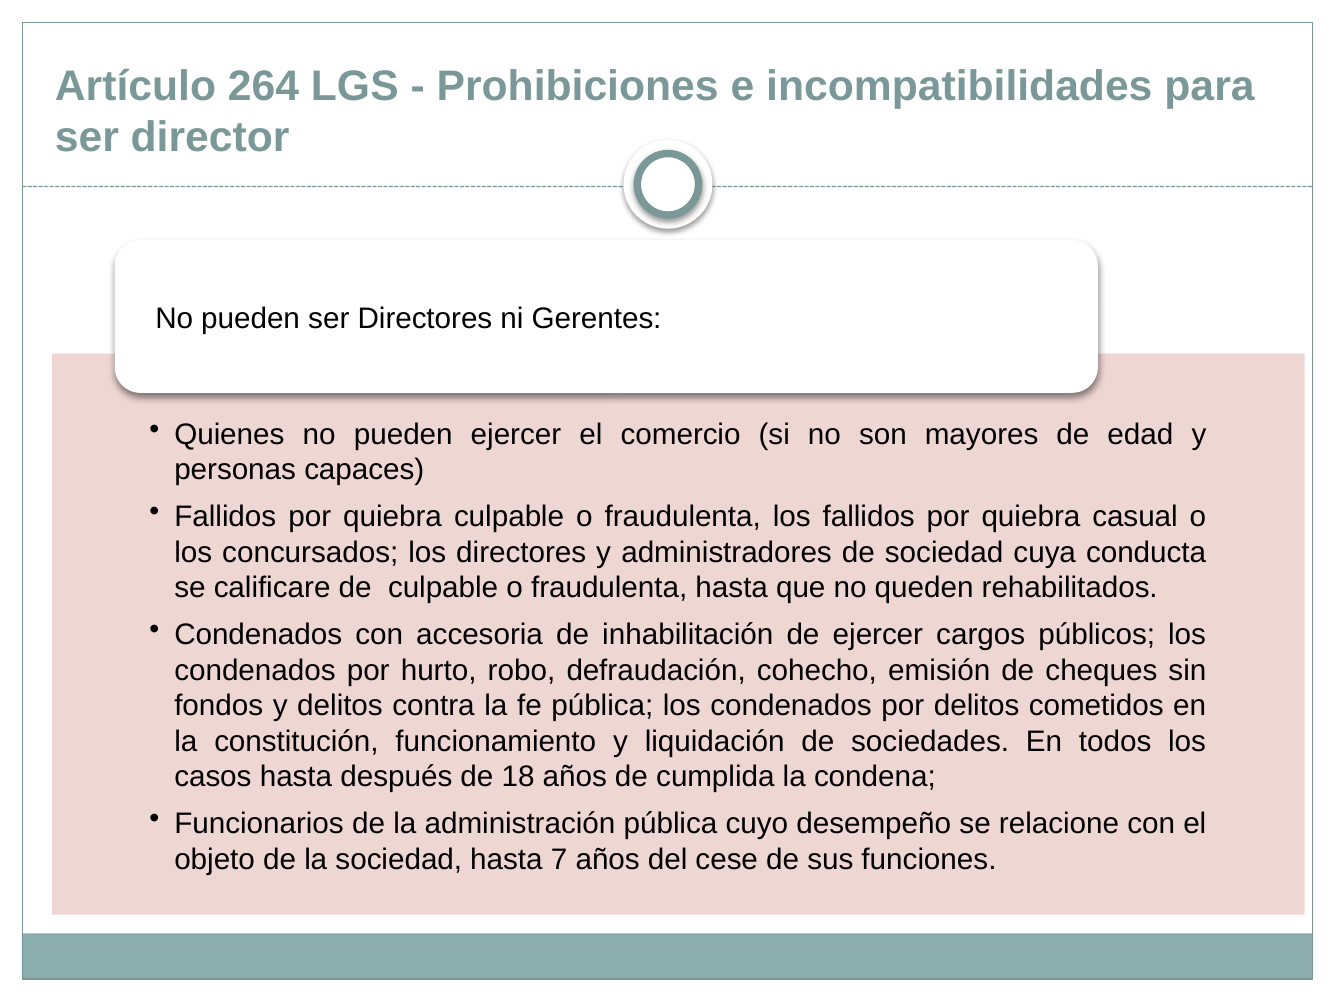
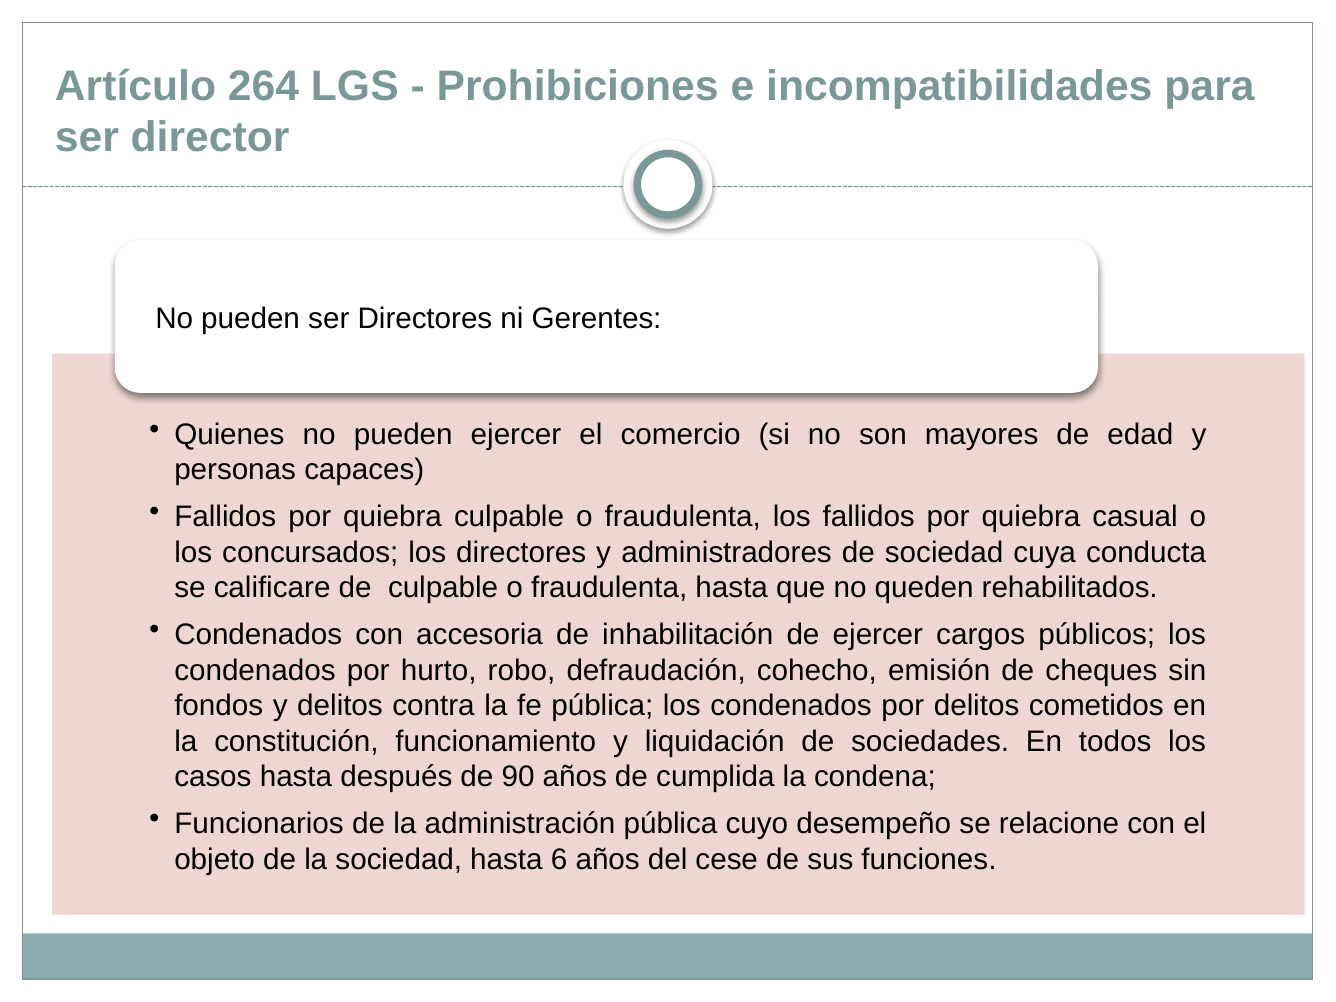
18: 18 -> 90 (518, 777)
7: 7 -> 6 (559, 859)
